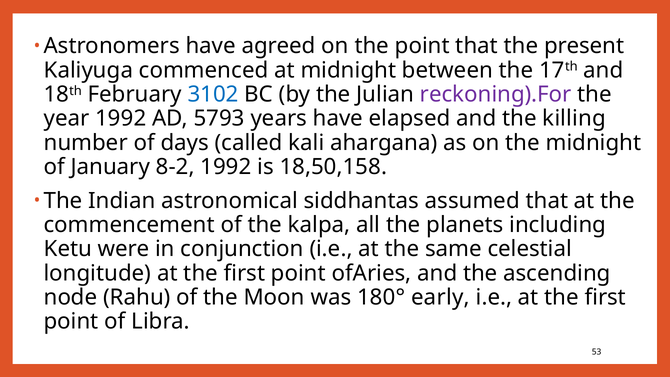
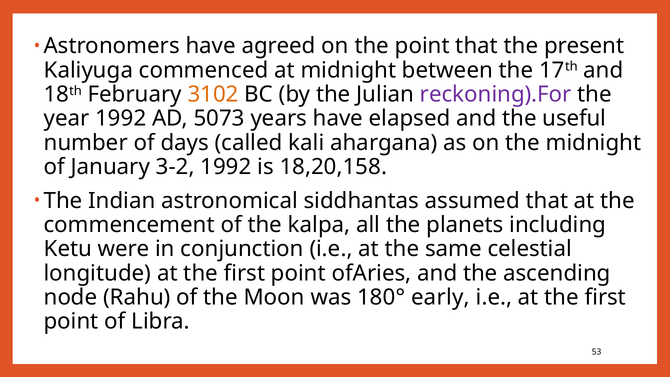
3102 colour: blue -> orange (213, 94)
5793: 5793 -> 5073 (219, 118)
killing: killing -> useful (574, 118)
8-2: 8-2 -> 3-2 (175, 167)
18,50,158: 18,50,158 -> 18,20,158 (333, 167)
